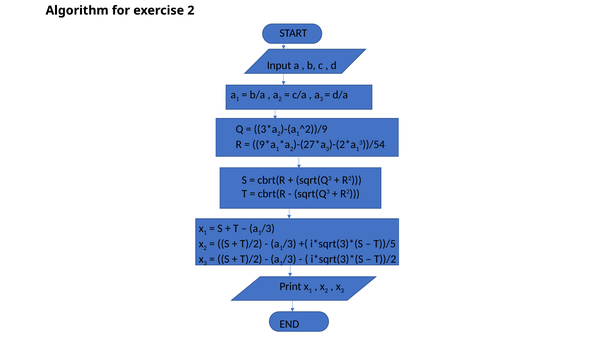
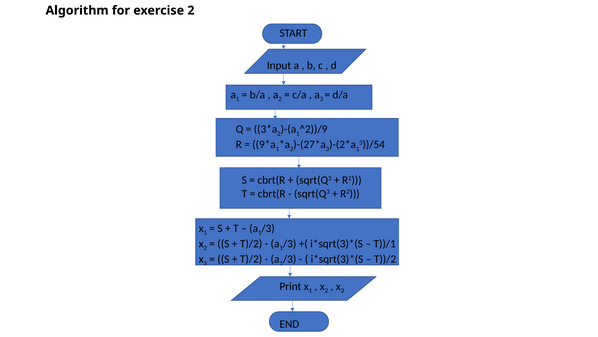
T))/5: T))/5 -> T))/1 (385, 243)
